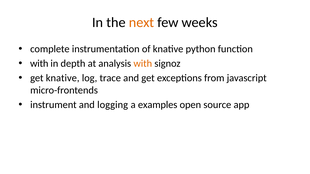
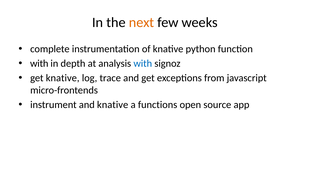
with colour: orange -> blue (143, 64)
and logging: logging -> knative (113, 105)
examples: examples -> functions (158, 105)
